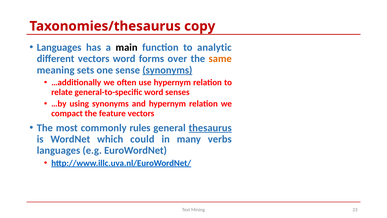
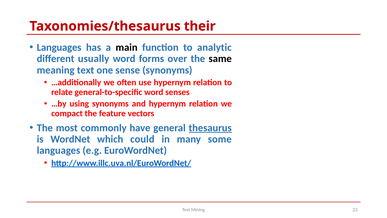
copy: copy -> their (200, 26)
different vectors: vectors -> usually (94, 59)
same colour: orange -> black (220, 59)
meaning sets: sets -> text (86, 70)
synonyms underline: present -> none (167, 70)
rules: rules -> have (140, 128)
verbs: verbs -> some (220, 139)
